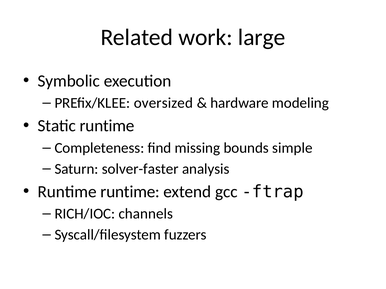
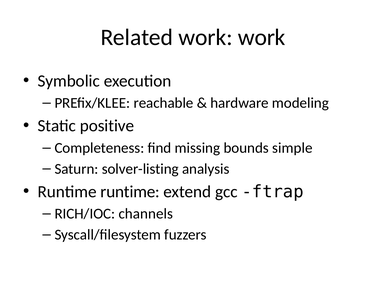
work large: large -> work (262, 37)
oversized: oversized -> reachable (163, 103)
Static runtime: runtime -> positive (107, 126)
solver-faster: solver-faster -> solver-listing (140, 169)
